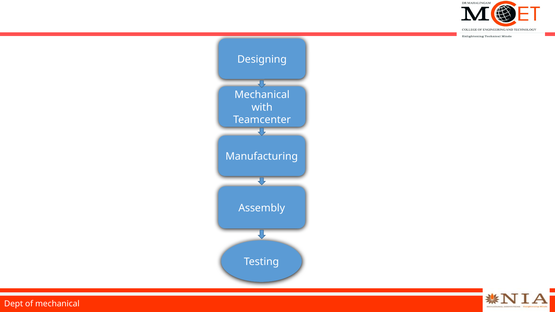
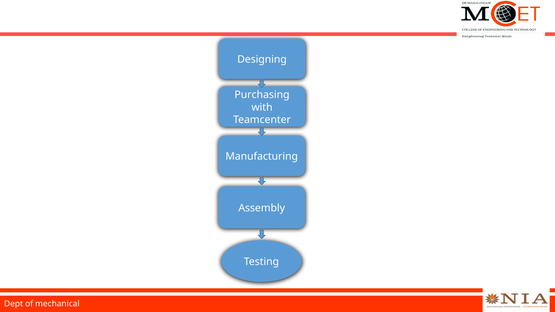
Mechanical: Mechanical -> Purchasing (262, 95)
